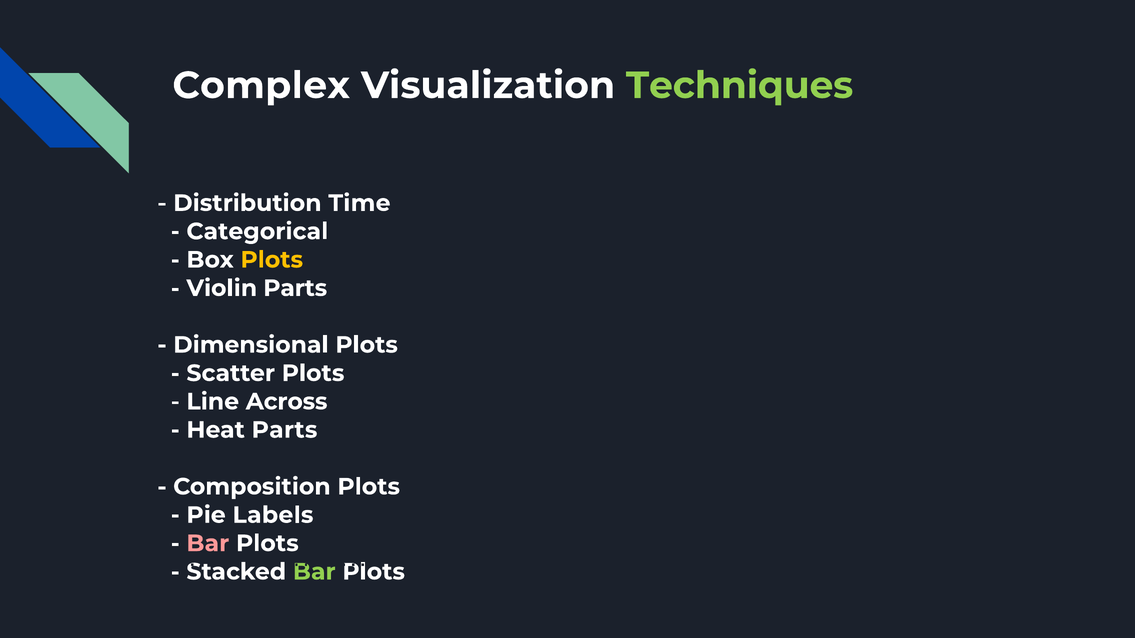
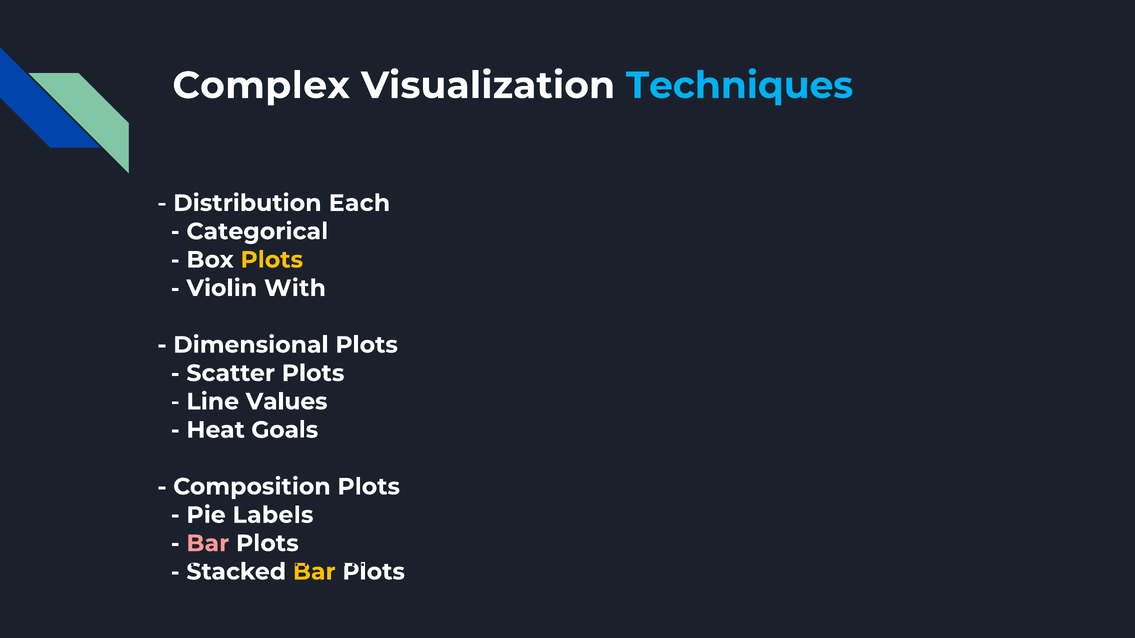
Techniques colour: light green -> light blue (740, 86)
Time: Time -> Each (359, 203)
Violin Parts: Parts -> With (295, 288)
Across: Across -> Values (287, 402)
Heat Parts: Parts -> Goals (285, 430)
Bar colour: light green -> yellow (314, 572)
